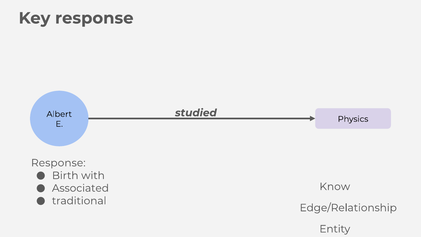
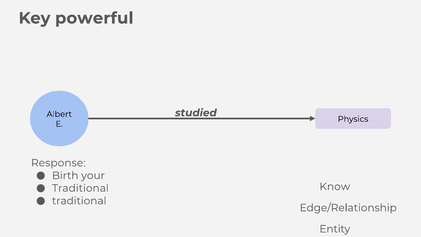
Key response: response -> powerful (94, 18)
with: with -> your (93, 175)
Associated: Associated -> Traditional (80, 188)
